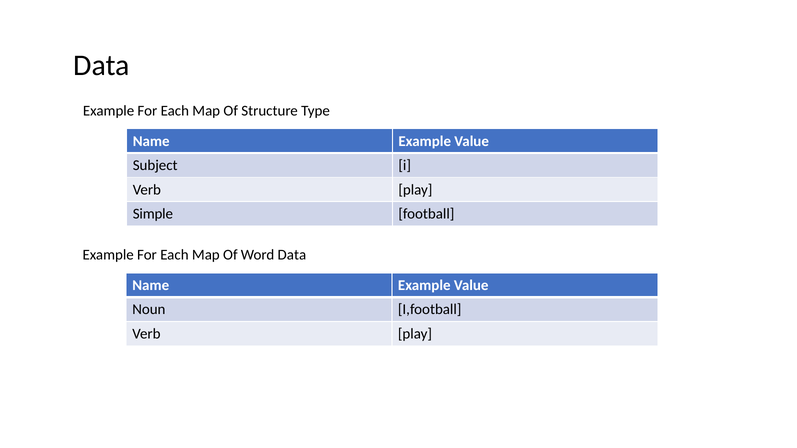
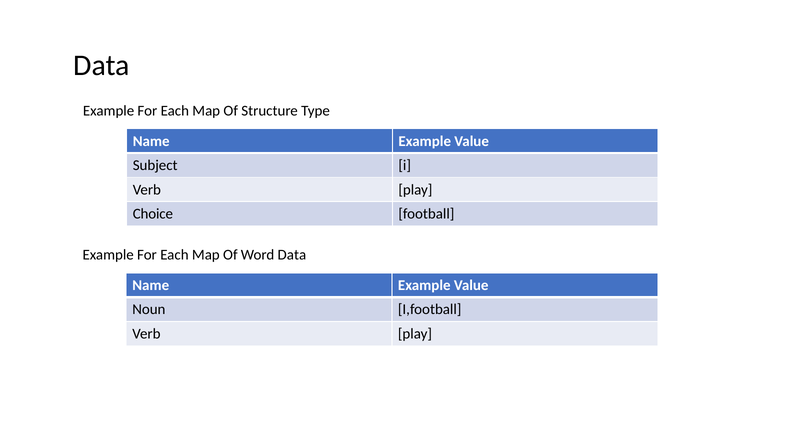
Simple: Simple -> Choice (153, 214)
